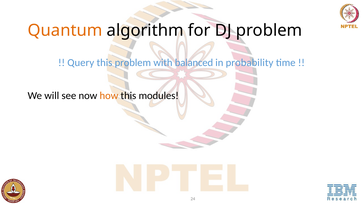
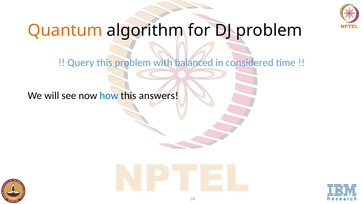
probability: probability -> considered (250, 63)
how colour: orange -> blue (109, 96)
modules: modules -> answers (159, 96)
